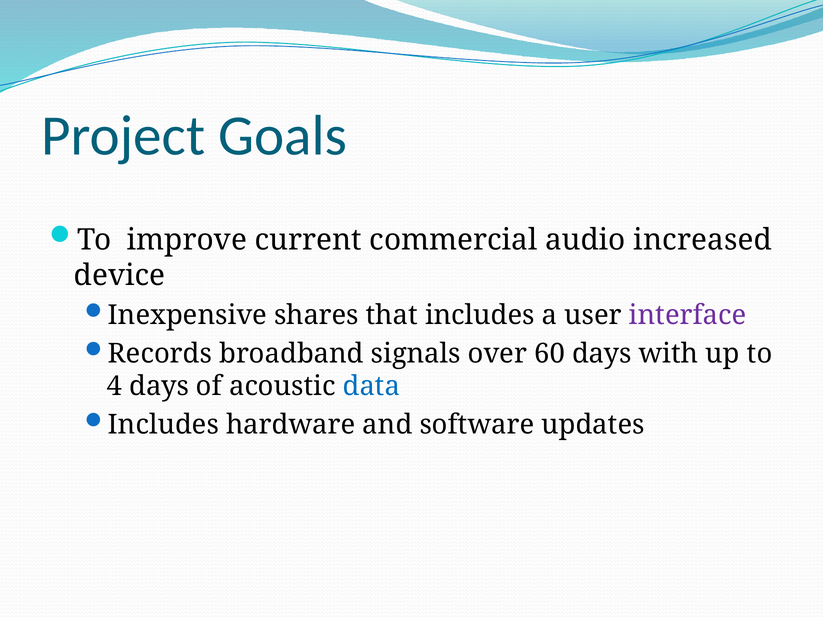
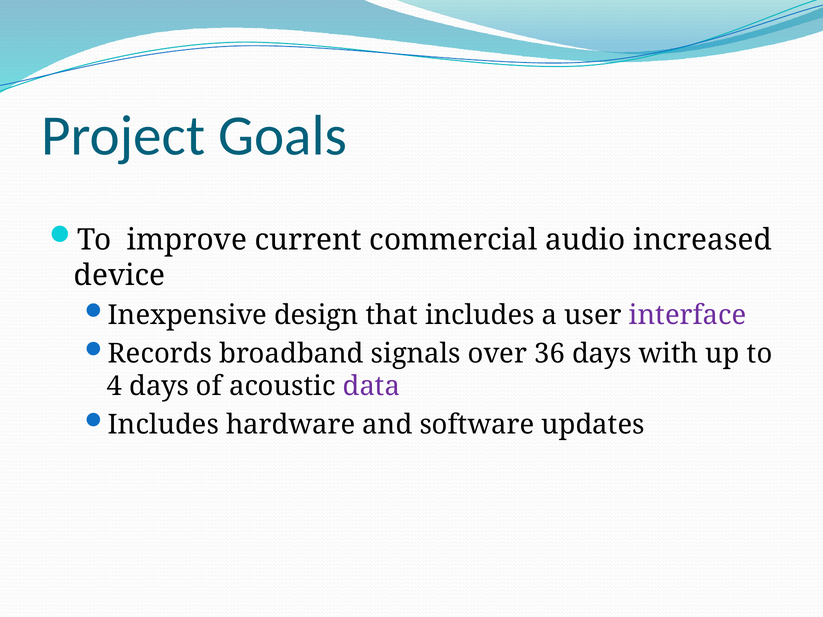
shares: shares -> design (316, 315)
60: 60 -> 36 (550, 354)
data colour: blue -> purple (371, 387)
